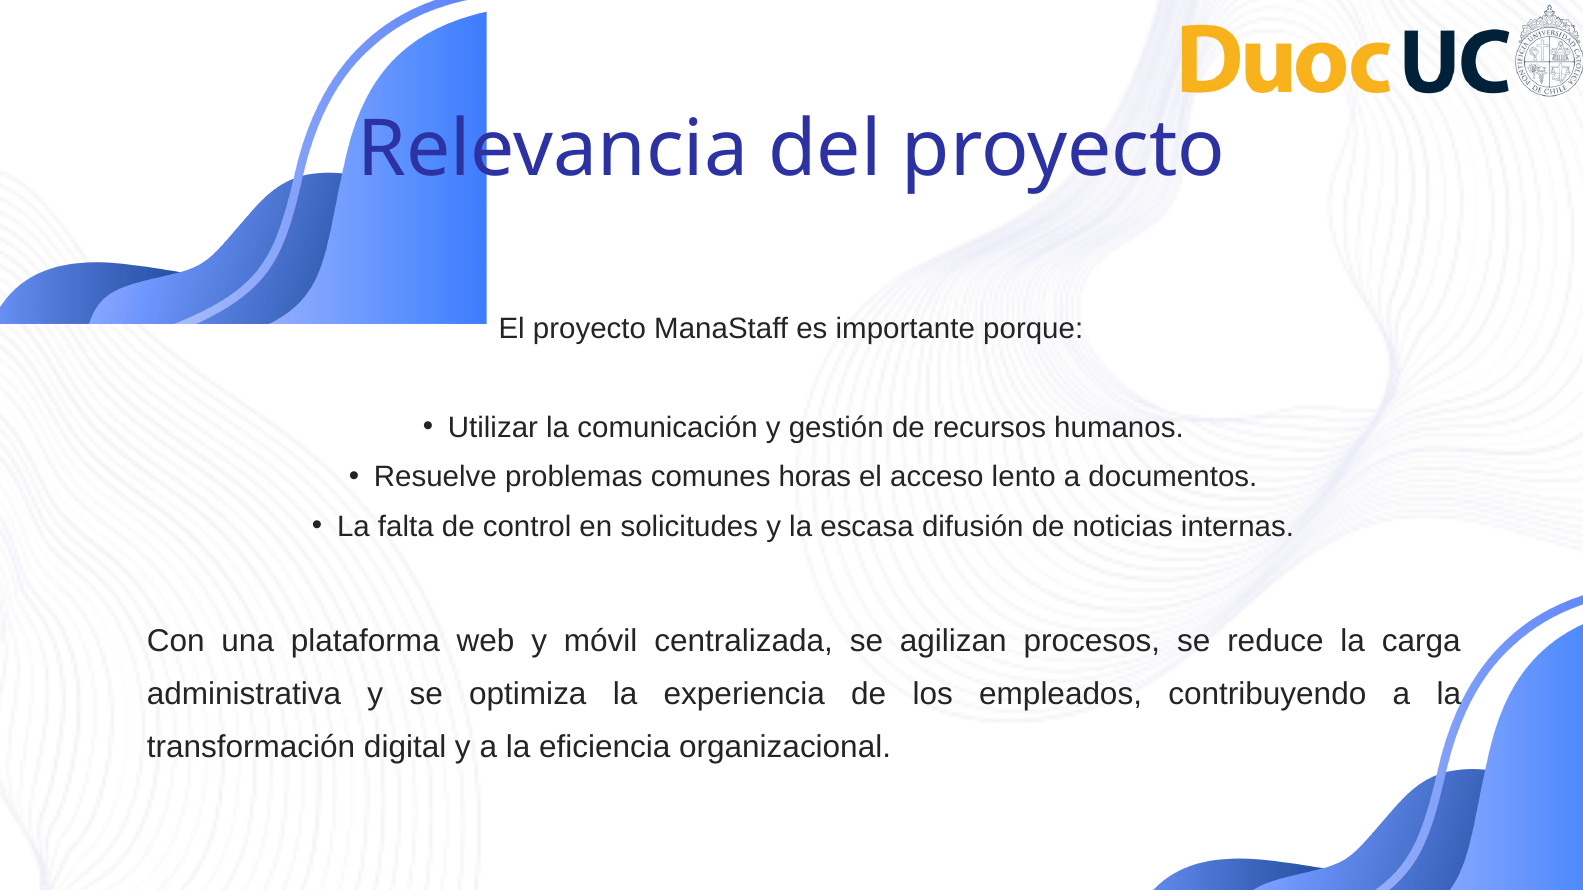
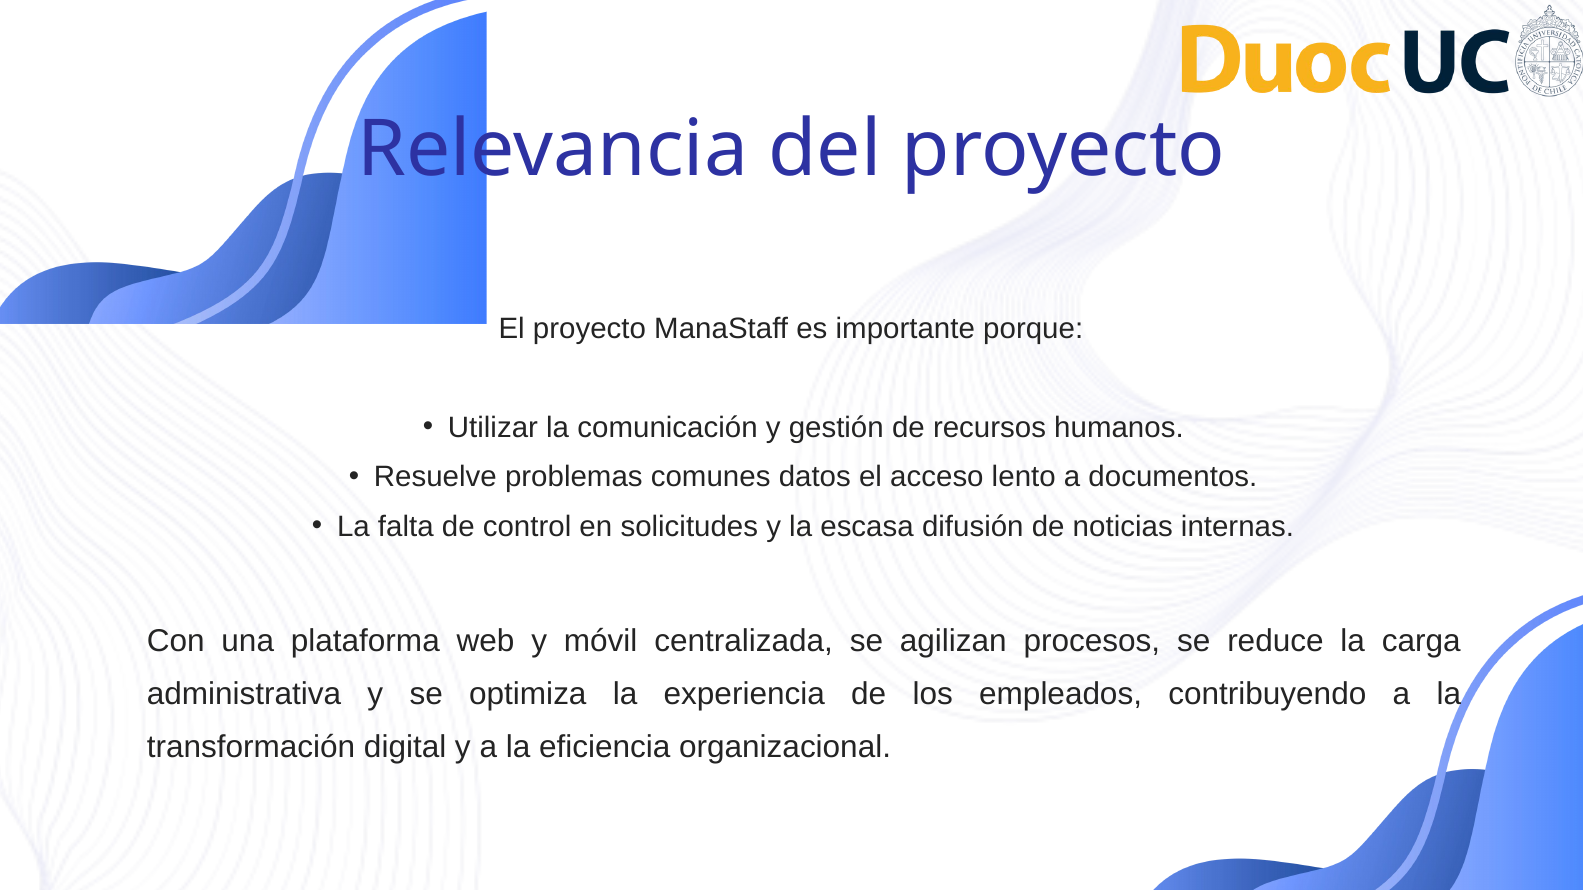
horas: horas -> datos (815, 477)
